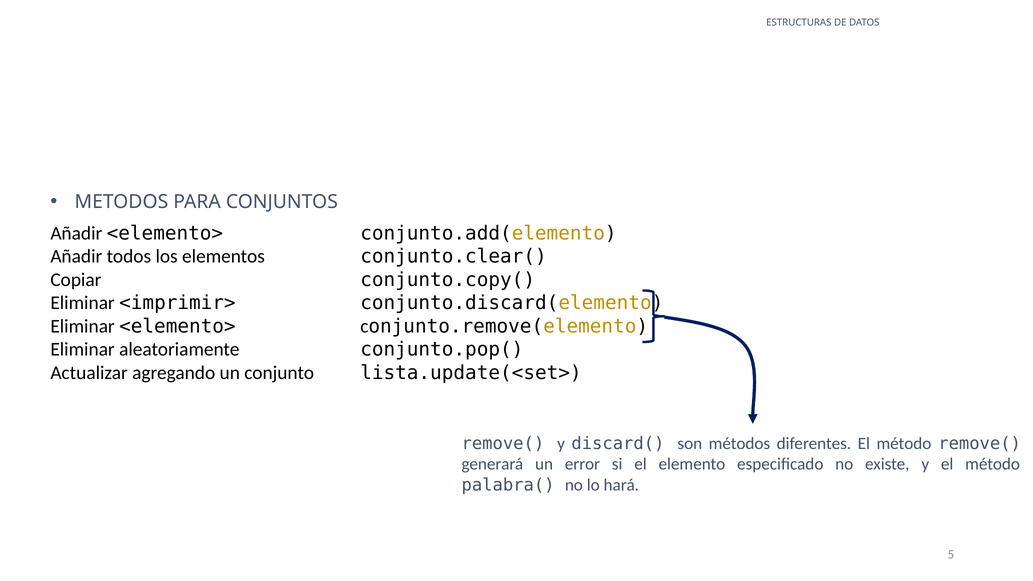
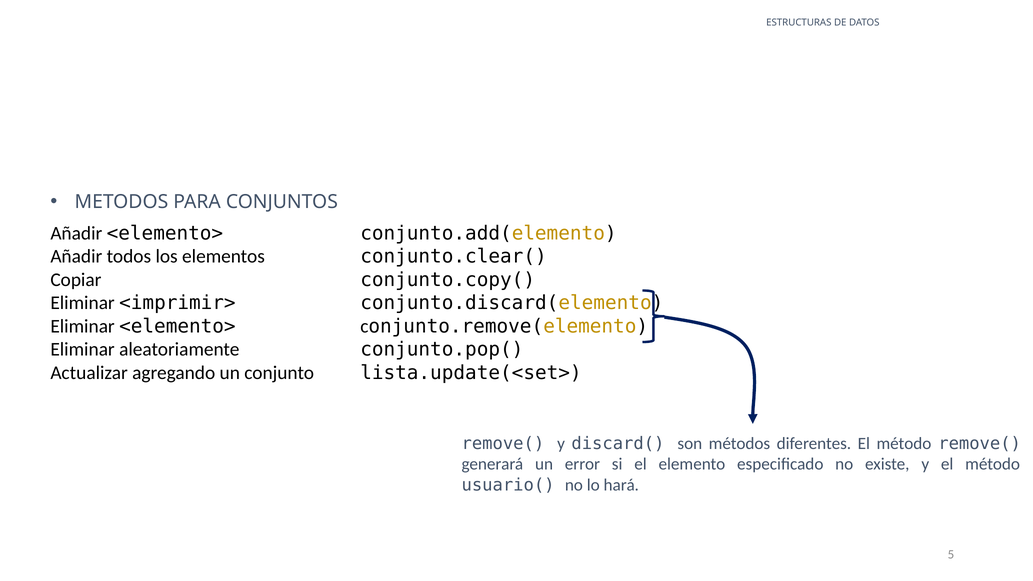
palabra(: palabra( -> usuario( (508, 485)
